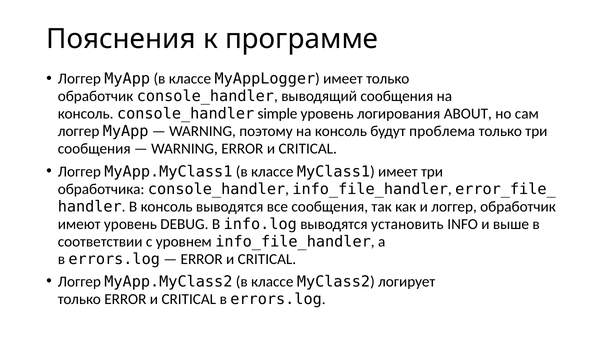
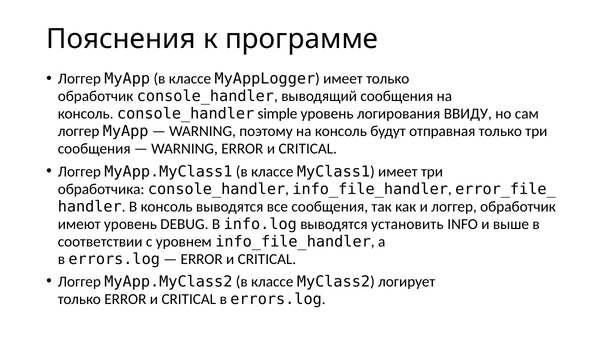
ABOUT: ABOUT -> ВВИДУ (468, 114)
проблема: проблема -> отправная (442, 131)
